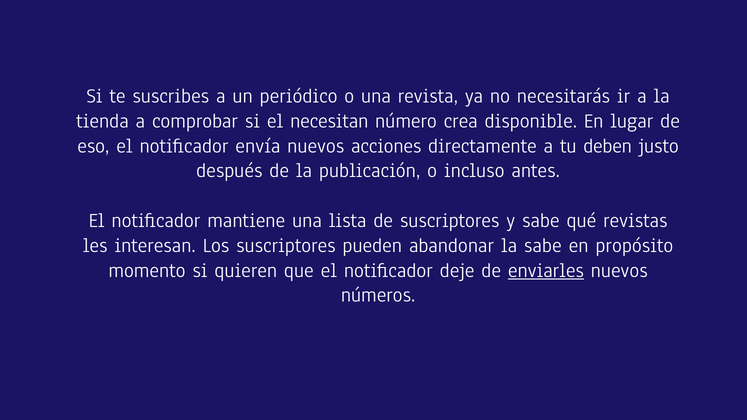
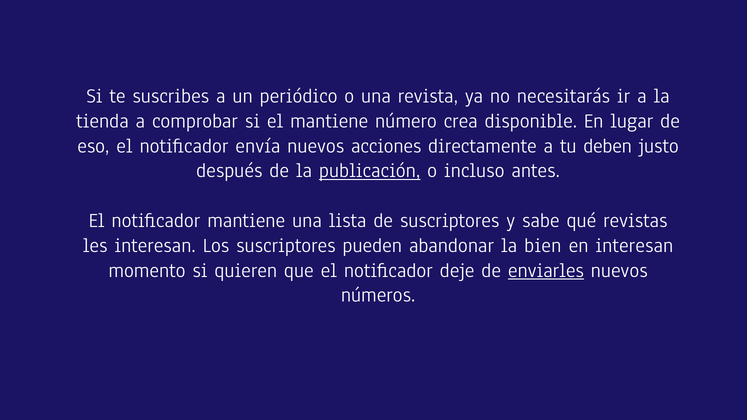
el necesitan: necesitan -> mantiene (329, 121)
publicación underline: none -> present (370, 171)
la sabe: sabe -> bien (543, 245)
en propósito: propósito -> interesan (634, 245)
